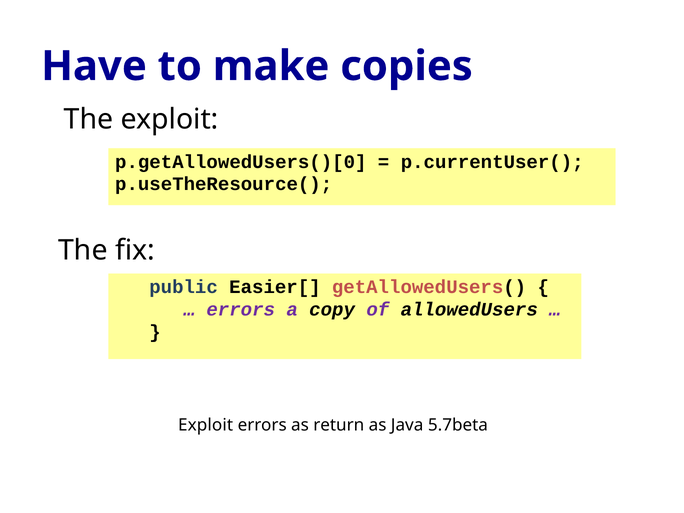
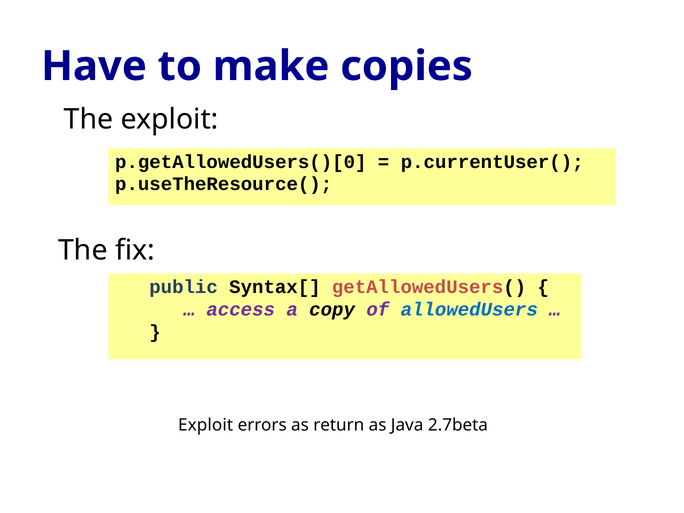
Easier[: Easier[ -> Syntax[ (275, 287)
errors: errors -> access (241, 310)
allowedUsers colour: black -> blue (469, 310)
5.7beta: 5.7beta -> 2.7beta (458, 425)
